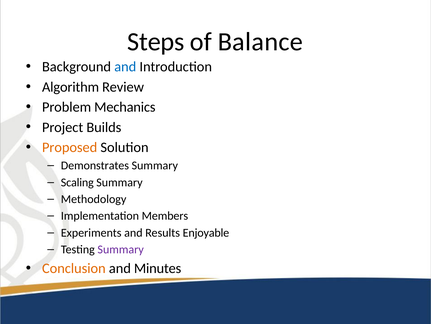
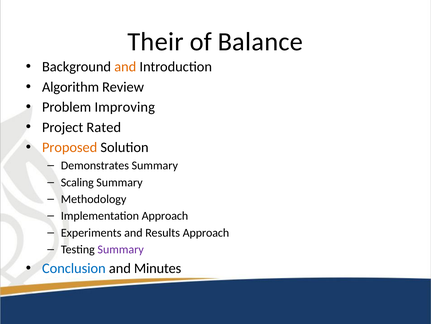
Steps: Steps -> Their (156, 42)
and colour: blue -> orange (125, 67)
Mechanics: Mechanics -> Improving (125, 107)
Builds: Builds -> Rated (104, 127)
Implementation Members: Members -> Approach (165, 216)
Results Enjoyable: Enjoyable -> Approach (206, 232)
Conclusion colour: orange -> blue (74, 268)
